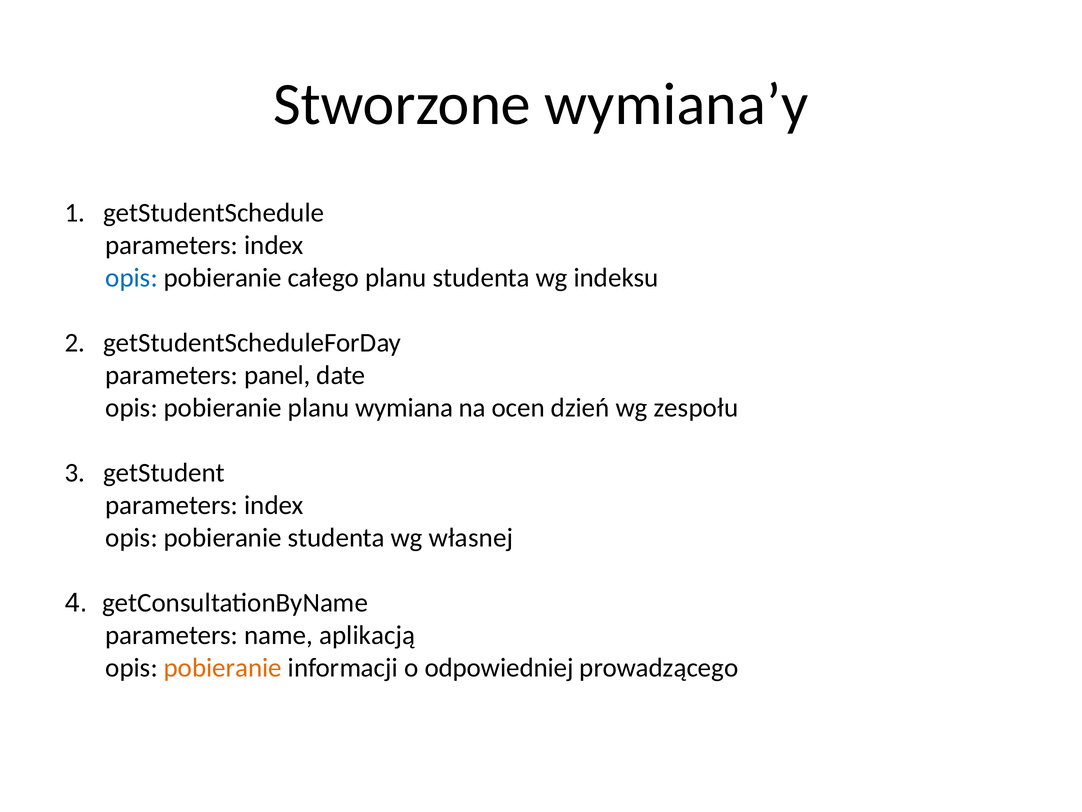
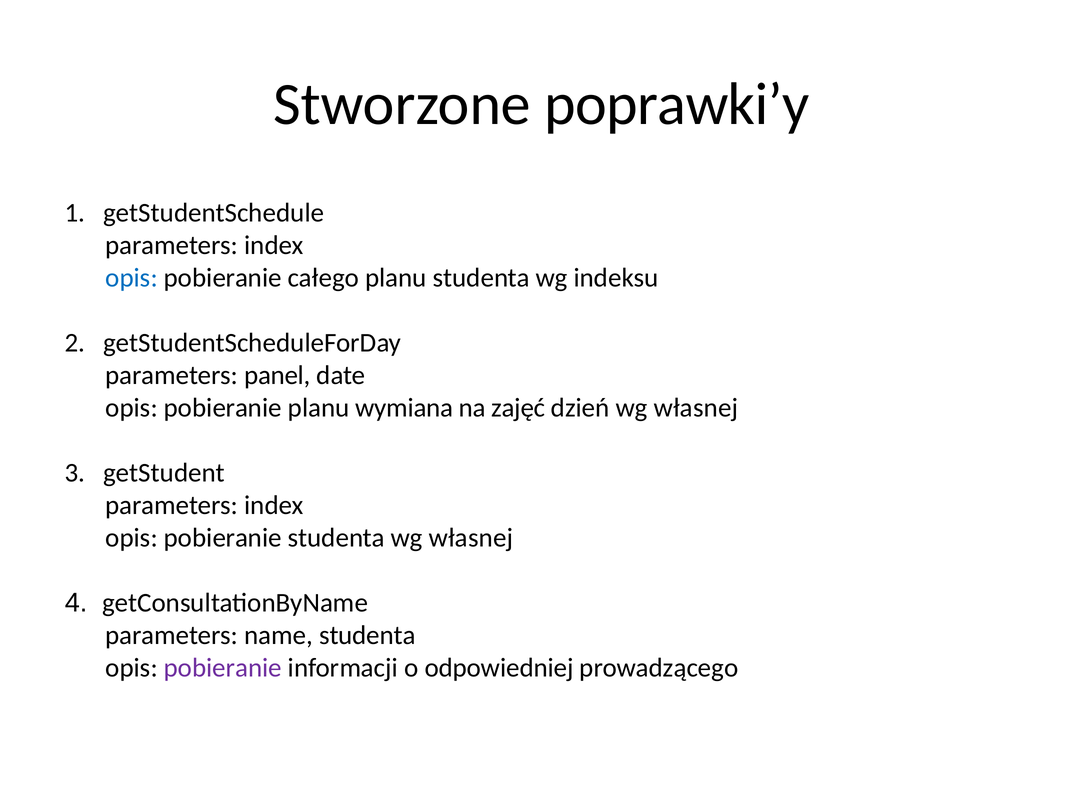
wymiana’y: wymiana’y -> poprawki’y (677, 104)
ocen: ocen -> zajęć (518, 408)
dzień wg zespołu: zespołu -> własnej (696, 408)
name aplikacją: aplikacją -> studenta (367, 635)
pobieranie colour: orange -> purple (223, 667)
